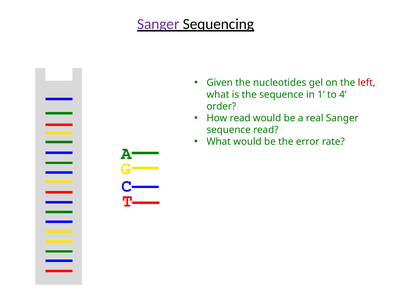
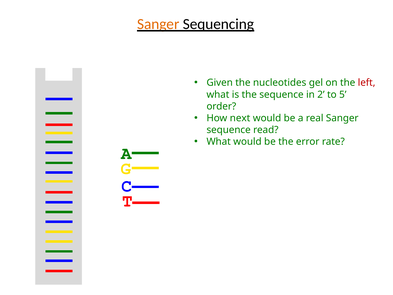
Sanger colour: purple -> orange (158, 24)
1: 1 -> 2 (321, 94)
4: 4 -> 5 (343, 94)
How read: read -> next (240, 118)
